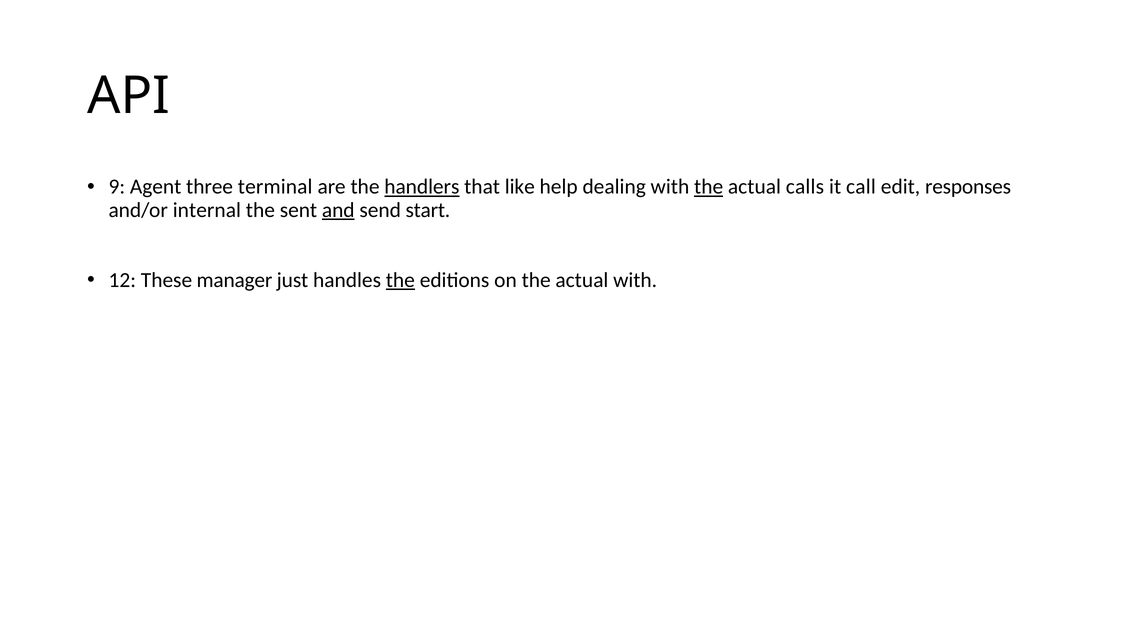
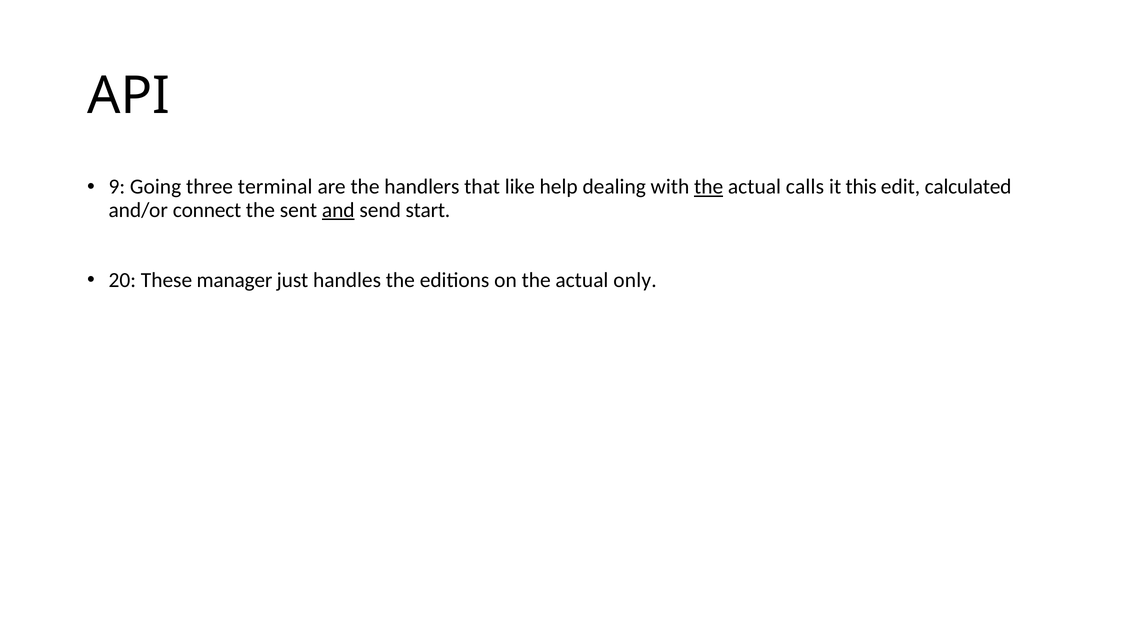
Agent: Agent -> Going (156, 187)
handlers underline: present -> none (422, 187)
call: call -> this (861, 187)
responses: responses -> calculated (968, 187)
internal: internal -> connect (207, 210)
12: 12 -> 20 (122, 280)
the underline: present -> none (400, 280)
actual with: with -> only (635, 280)
